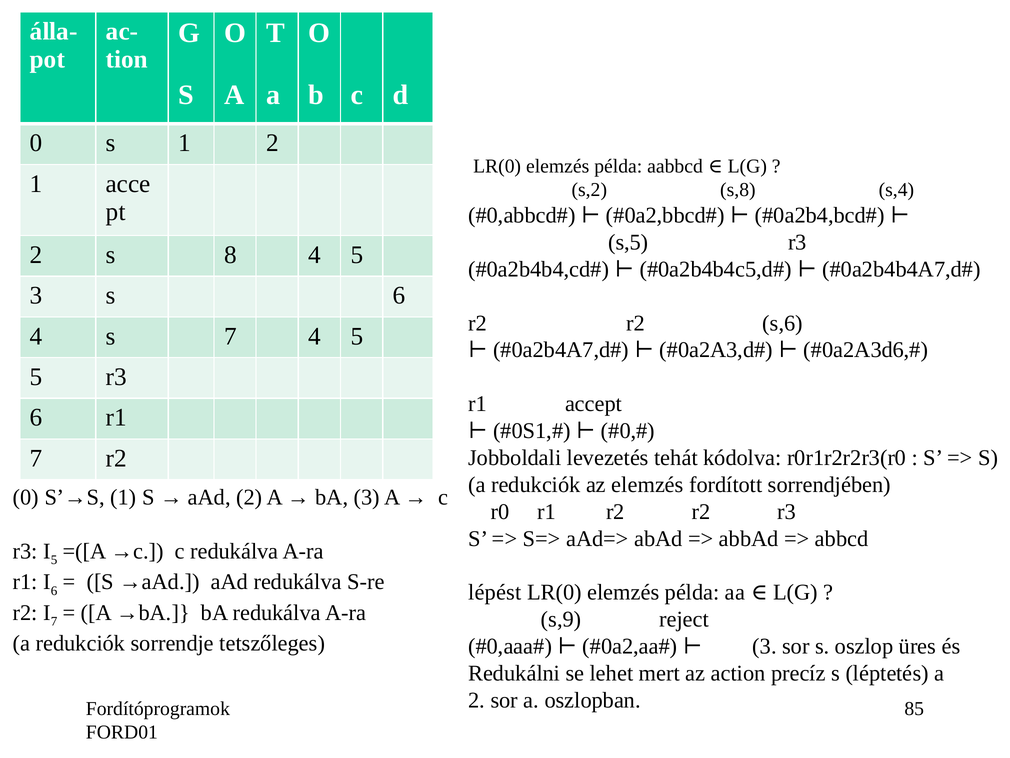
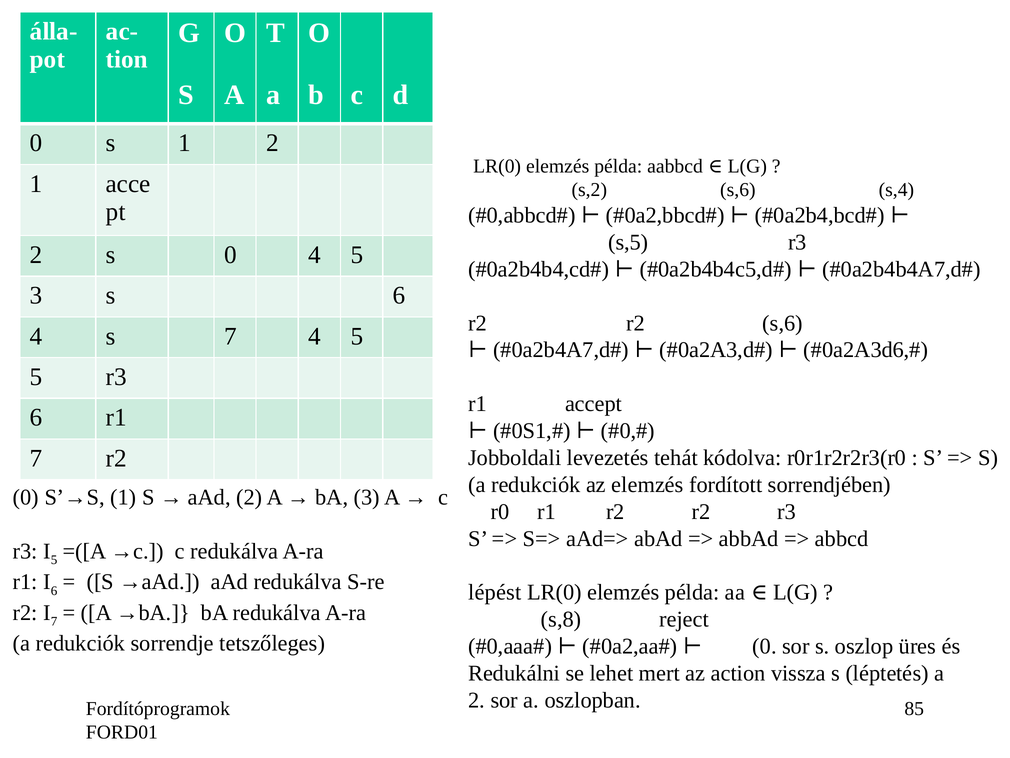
s,2 s,8: s,8 -> s,6 (738, 190)
s 8: 8 -> 0 (230, 255)
s,9: s,9 -> s,8 (561, 619)
3: 3 -> 0 (765, 646)
precíz: precíz -> vissza (798, 673)
